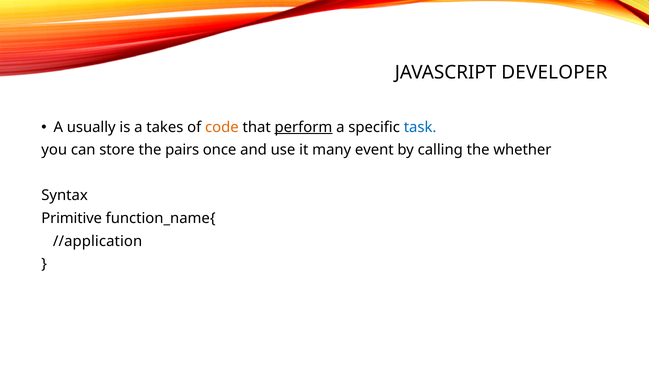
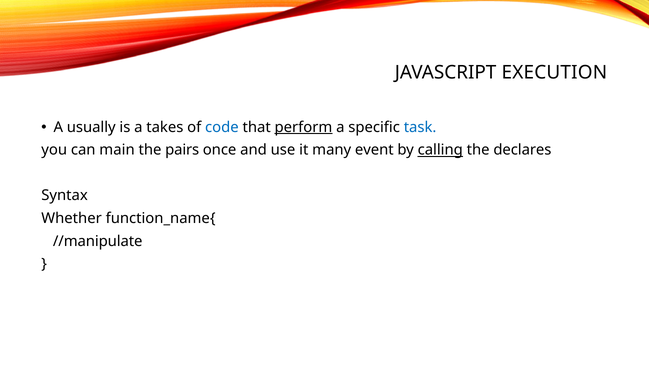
DEVELOPER: DEVELOPER -> EXECUTION (554, 72)
code colour: orange -> blue (222, 127)
store: store -> main (117, 150)
calling underline: none -> present (440, 150)
whether: whether -> declares (522, 150)
Primitive: Primitive -> Whether (72, 218)
//application: //application -> //manipulate (98, 241)
